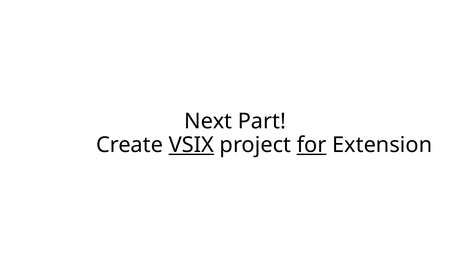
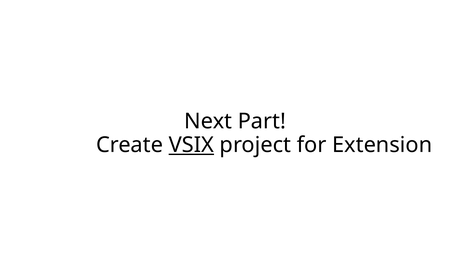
for underline: present -> none (312, 145)
